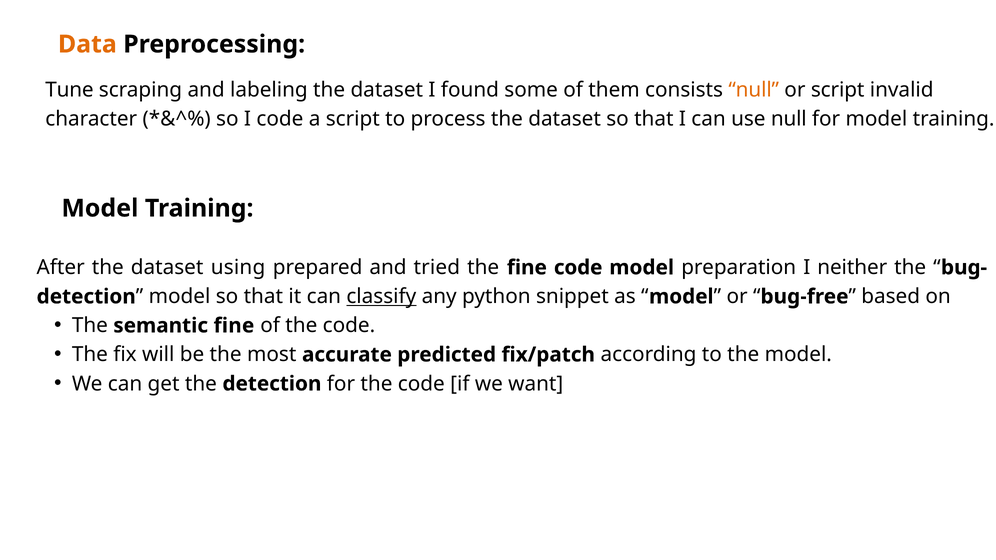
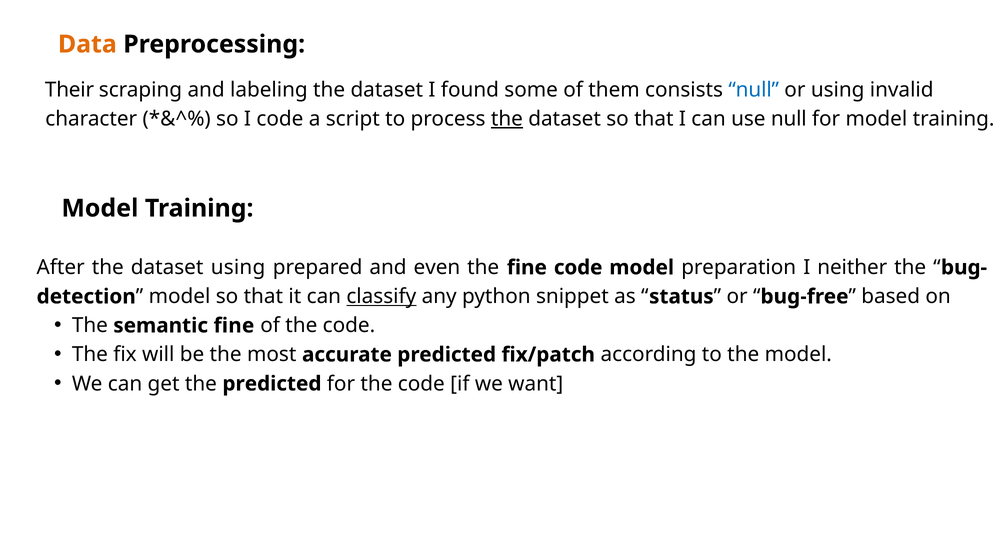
Tune: Tune -> Their (69, 90)
null colour: orange -> blue (754, 90)
or script: script -> using (838, 90)
the underline: none -> present (507, 119)
tried: tried -> even (437, 268)
model: model -> status (681, 297)
the detection: detection -> predicted (272, 384)
